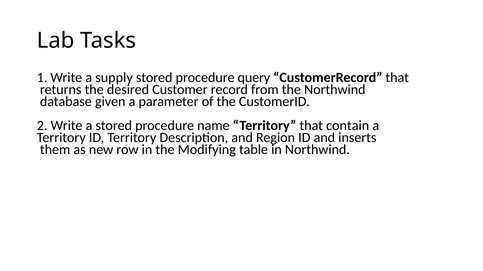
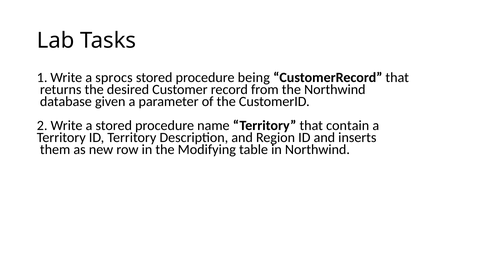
supply: supply -> sprocs (114, 78)
query: query -> being (254, 78)
